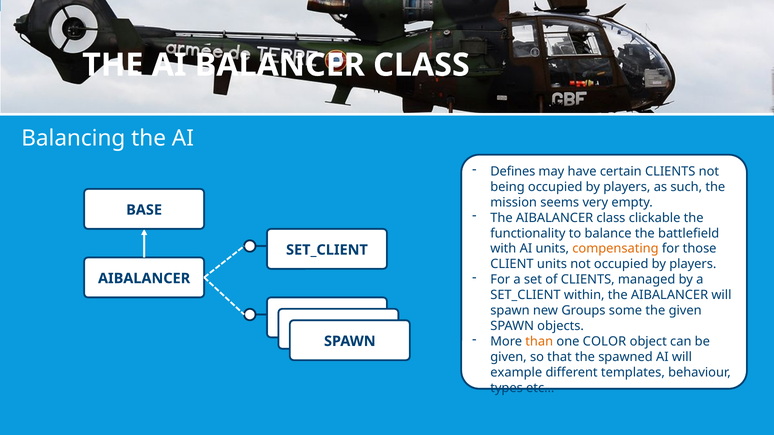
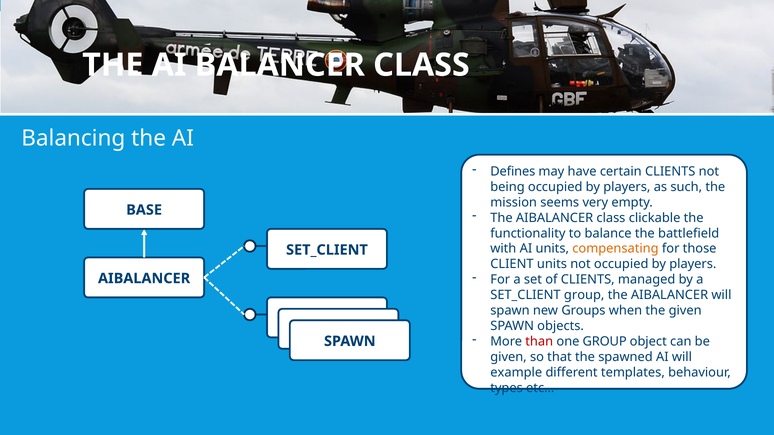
SET_CLIENT within: within -> group (584, 295)
some: some -> when (625, 311)
than colour: orange -> red (539, 342)
one COLOR: COLOR -> GROUP (605, 342)
